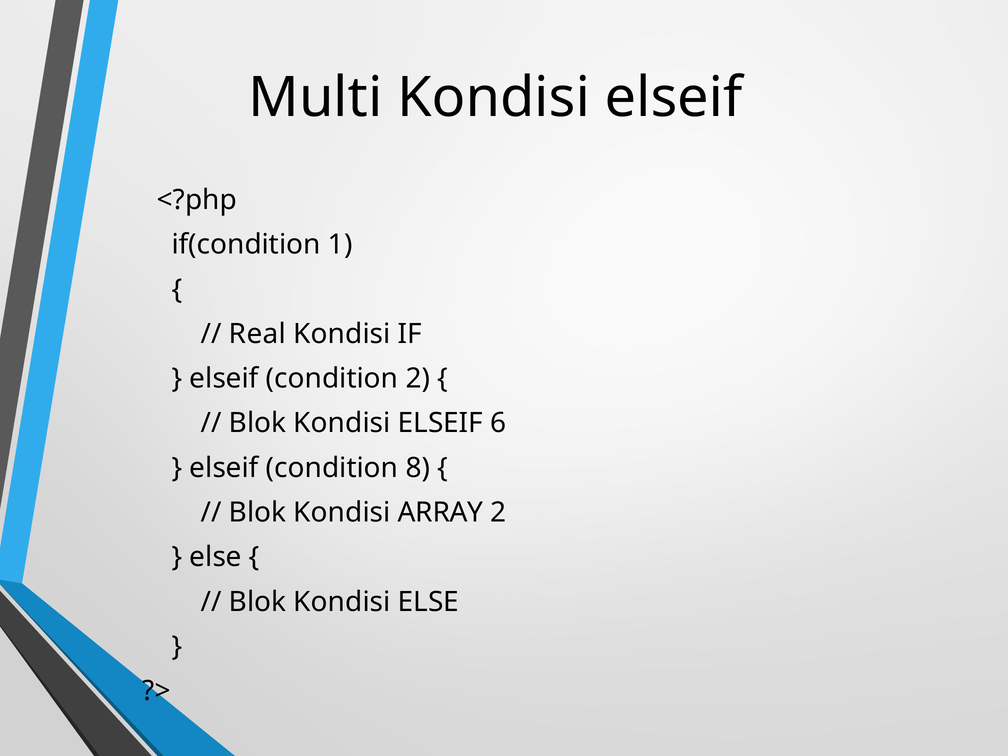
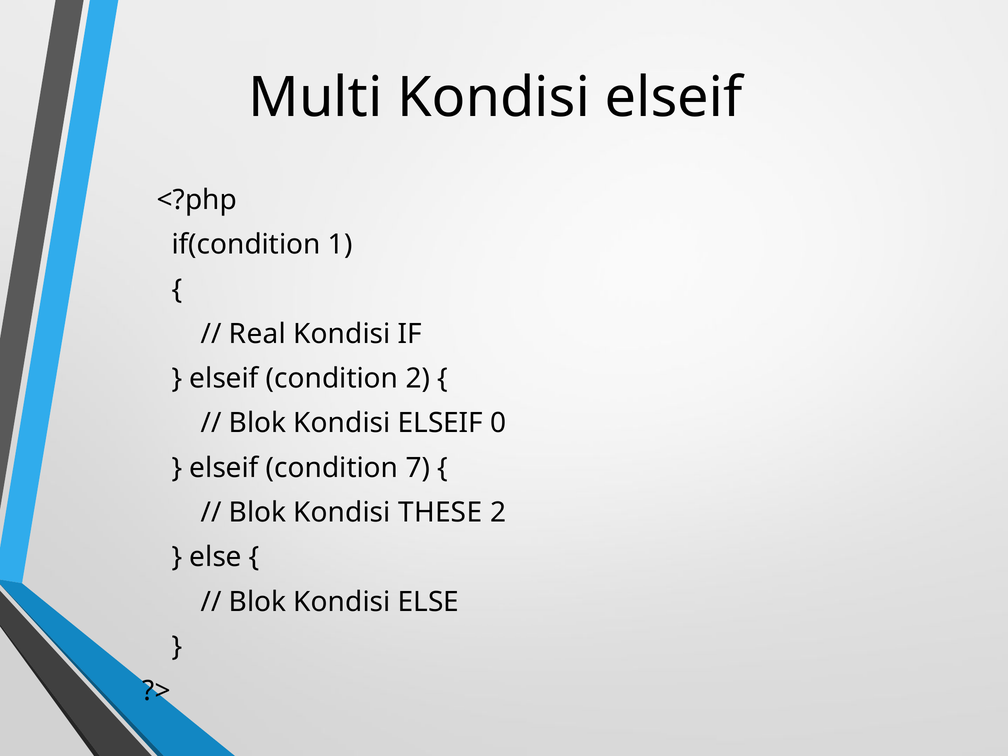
6: 6 -> 0 (498, 423)
8: 8 -> 7 (418, 468)
ARRAY: ARRAY -> THESE (440, 512)
